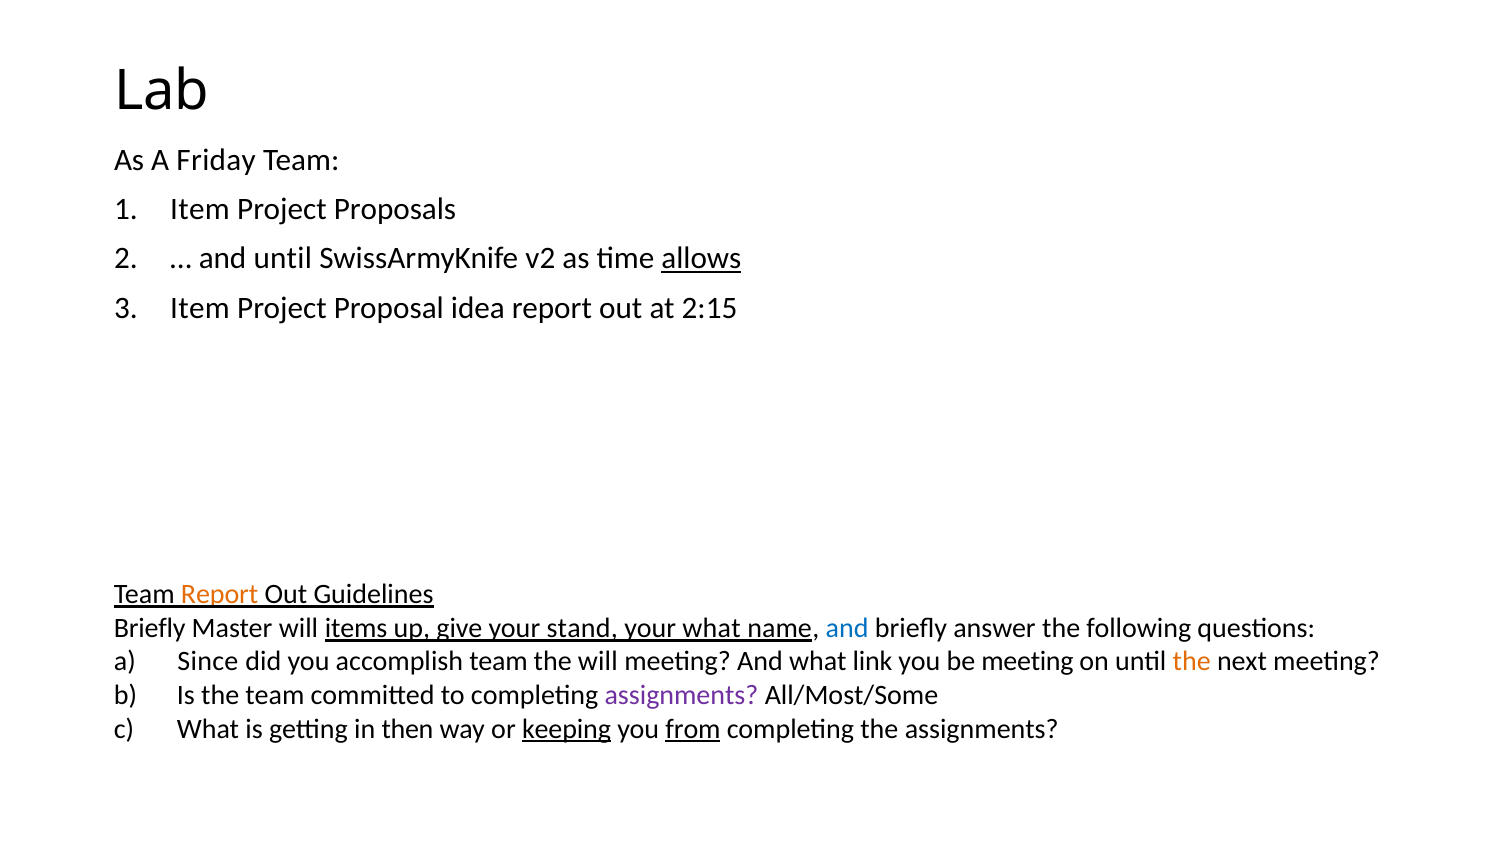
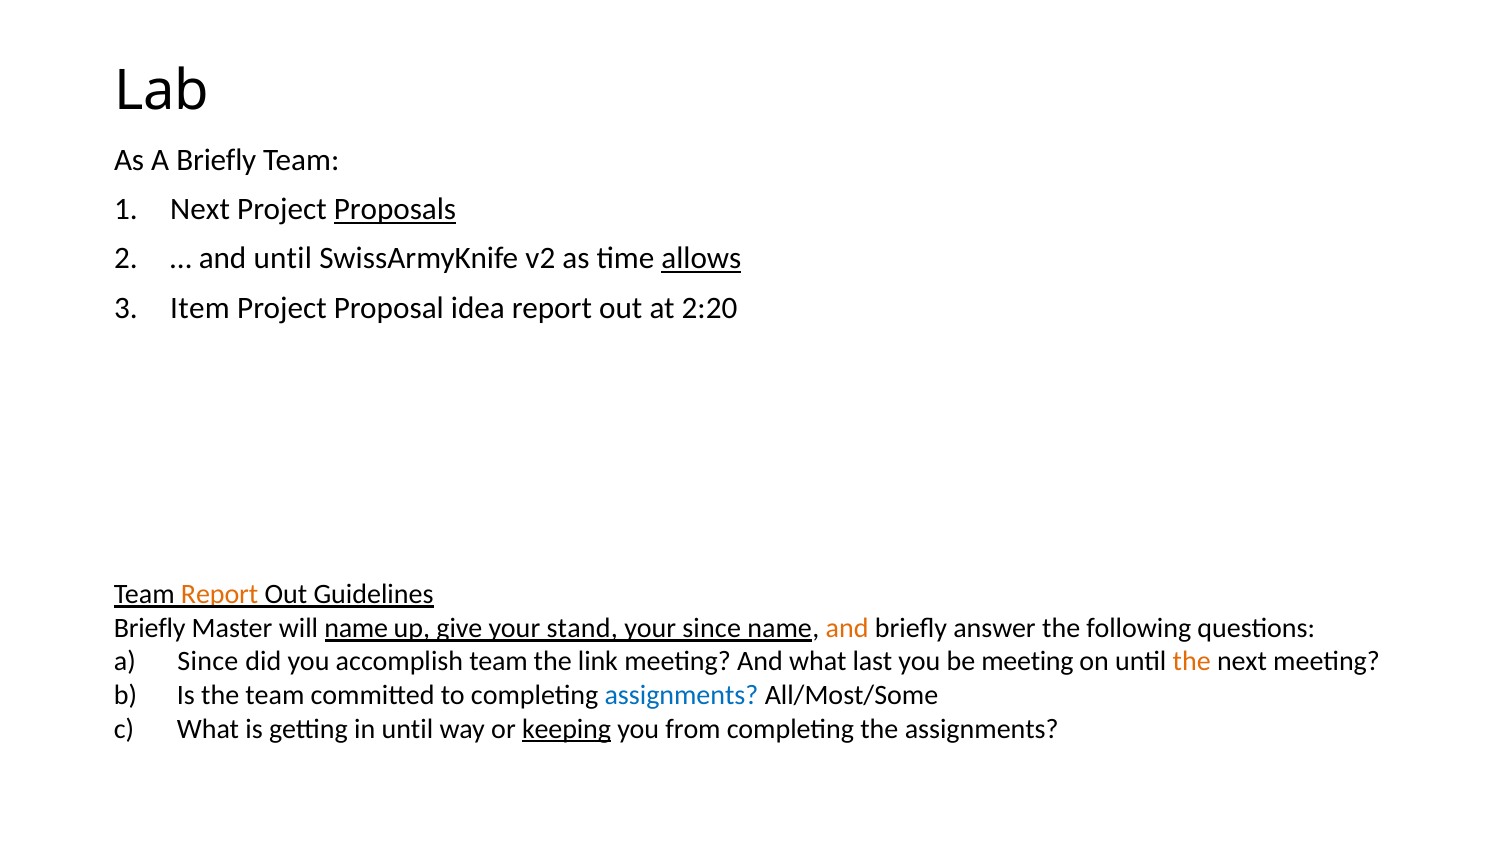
A Friday: Friday -> Briefly (216, 160)
Item: Item -> Next (200, 209)
Proposals underline: none -> present (395, 209)
2:15: 2:15 -> 2:20 (710, 308)
will items: items -> name (356, 628)
your what: what -> since (712, 628)
and colour: blue -> orange (847, 628)
the will: will -> link (598, 662)
link: link -> last (872, 662)
assignments colour: purple -> blue (681, 696)
in then: then -> until (407, 729)
from underline: present -> none (693, 729)
